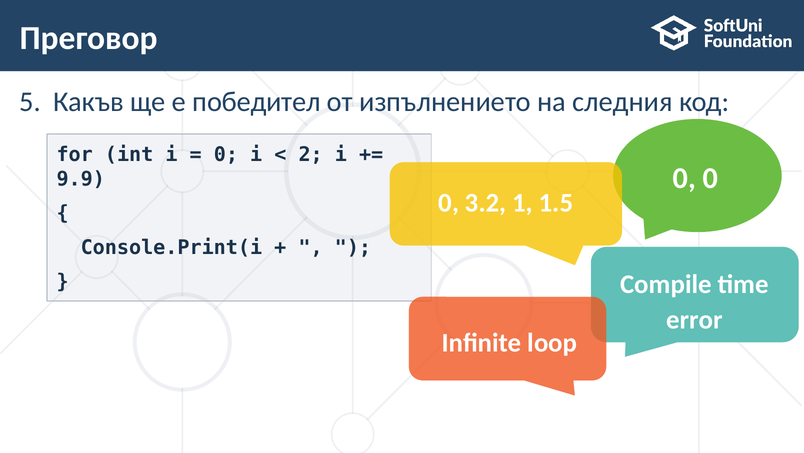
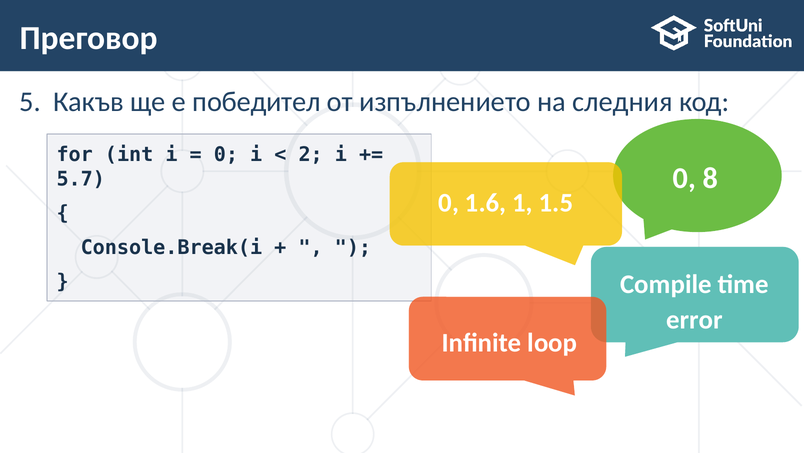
0: 0 -> 8 (710, 178)
9.9: 9.9 -> 5.7 (81, 179)
3.2: 3.2 -> 1.6 (486, 203)
Console.Print(i: Console.Print(i -> Console.Break(i (171, 247)
